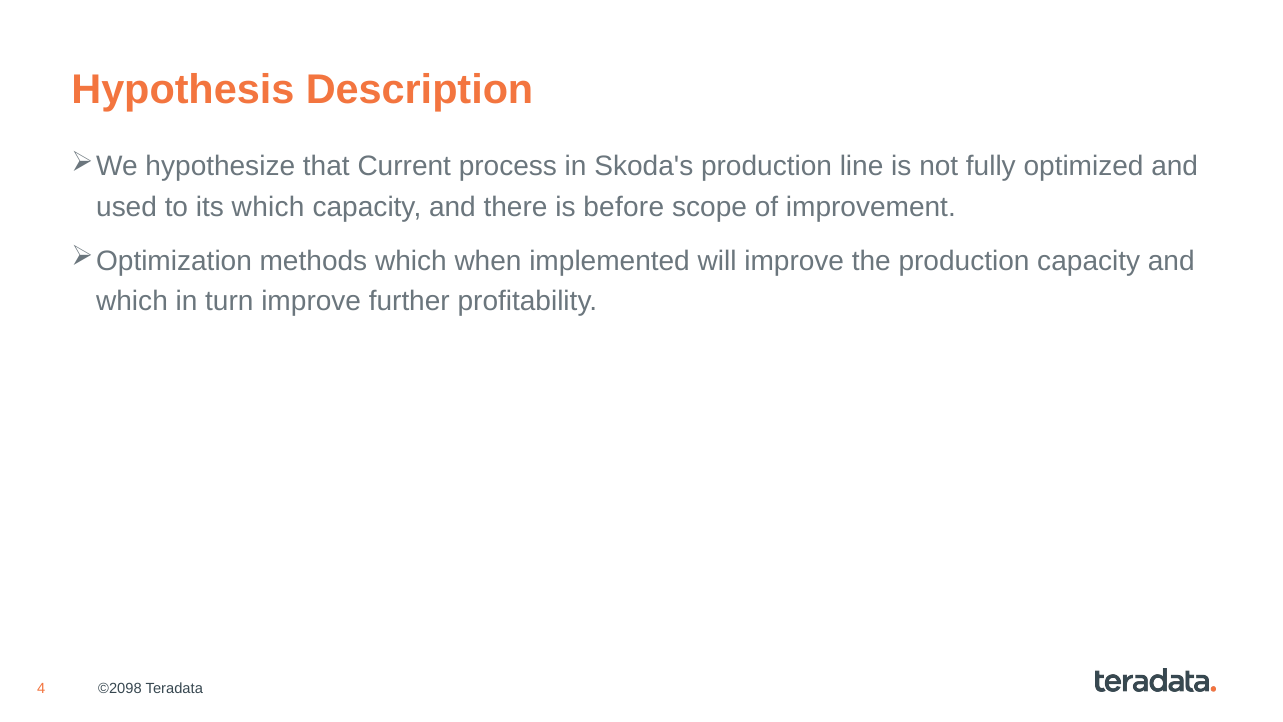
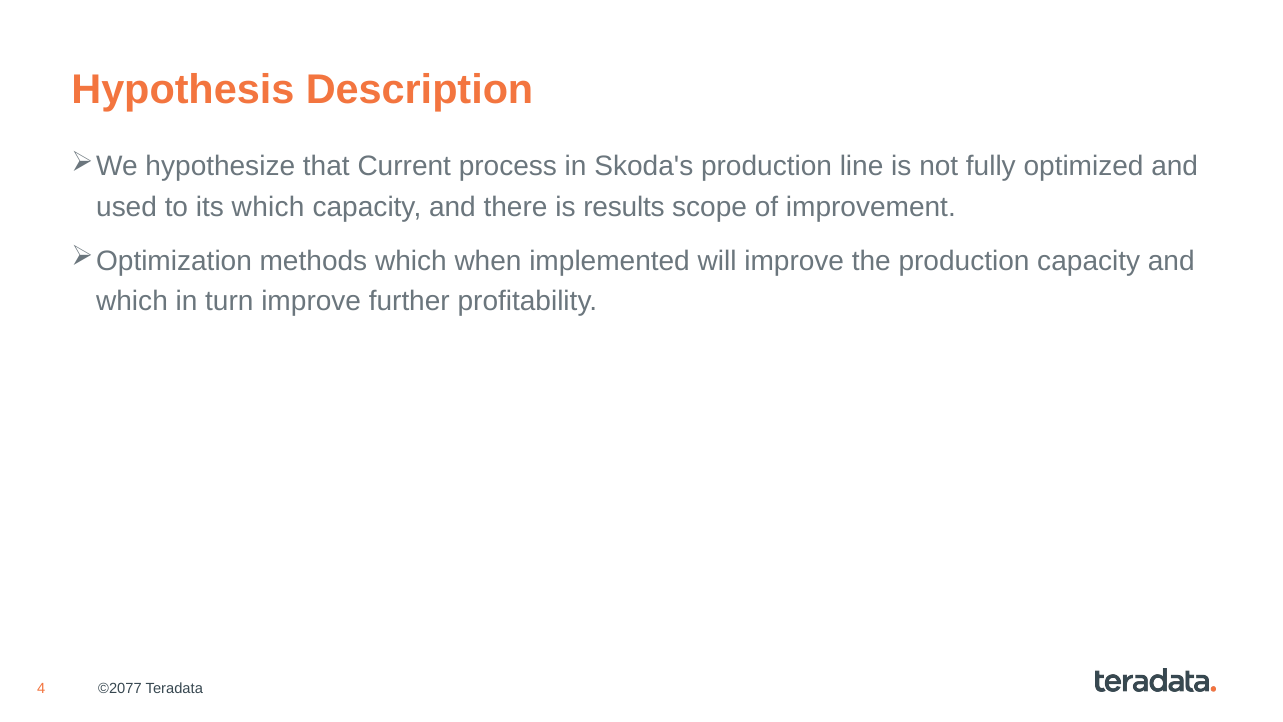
before: before -> results (624, 207)
©2098: ©2098 -> ©2077 (120, 688)
